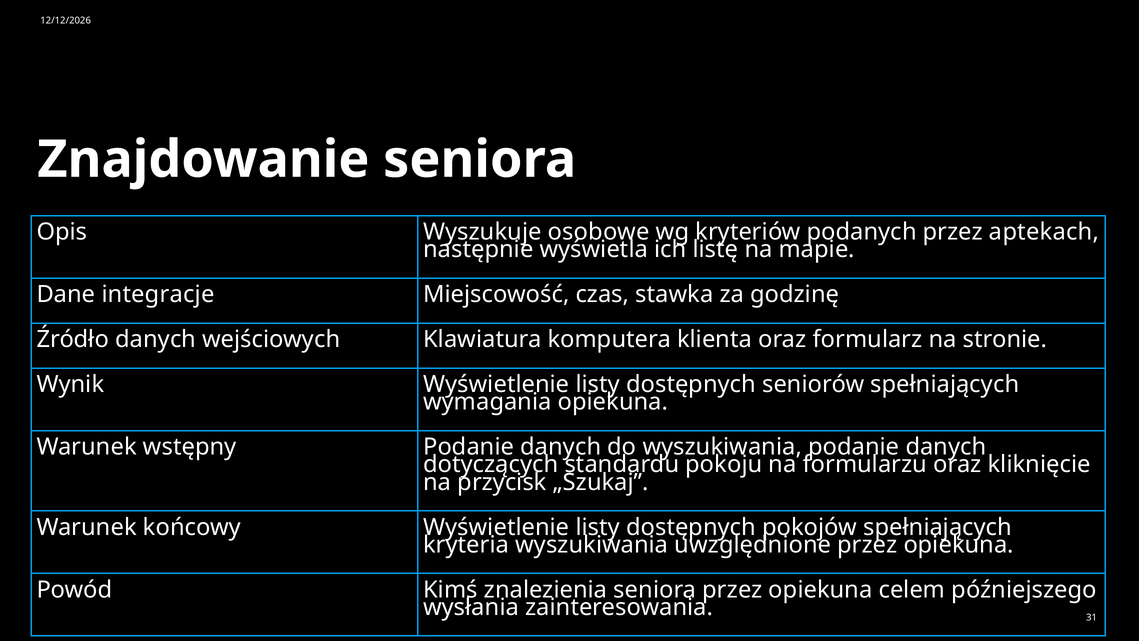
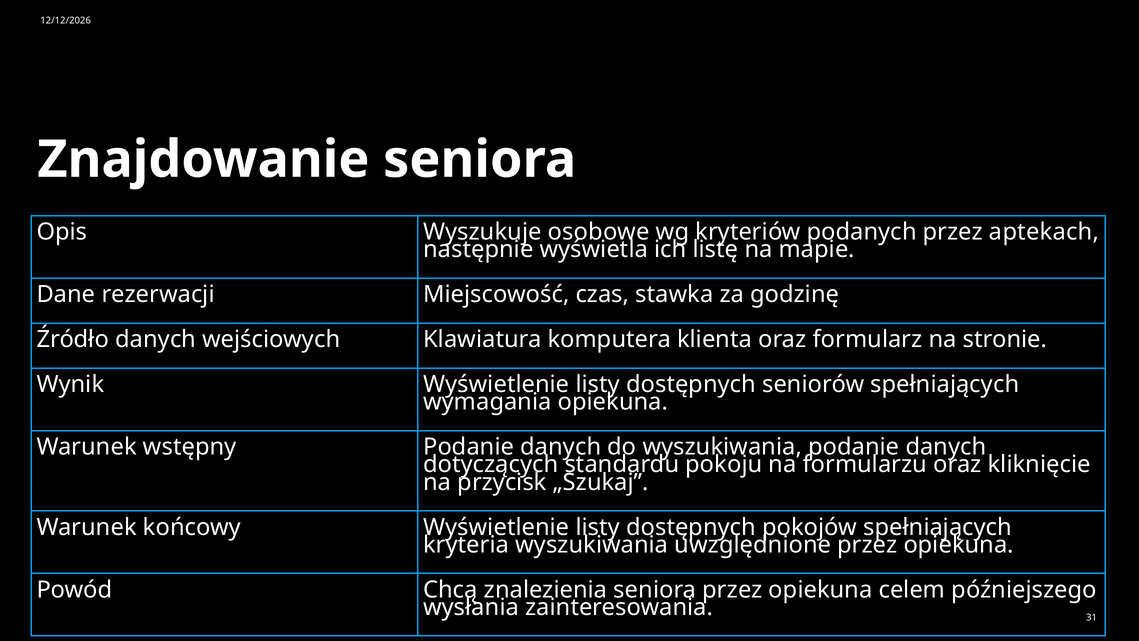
integracje: integracje -> rezerwacji (158, 294)
Kimś: Kimś -> Chcą (450, 589)
